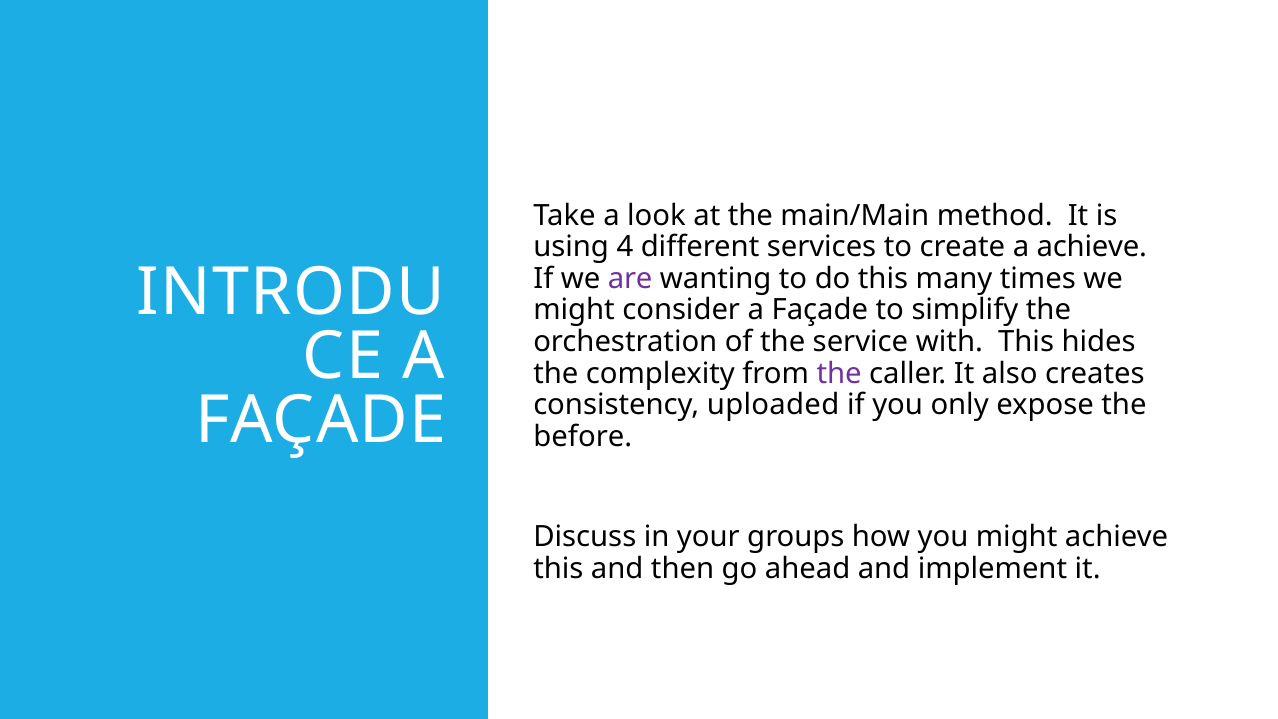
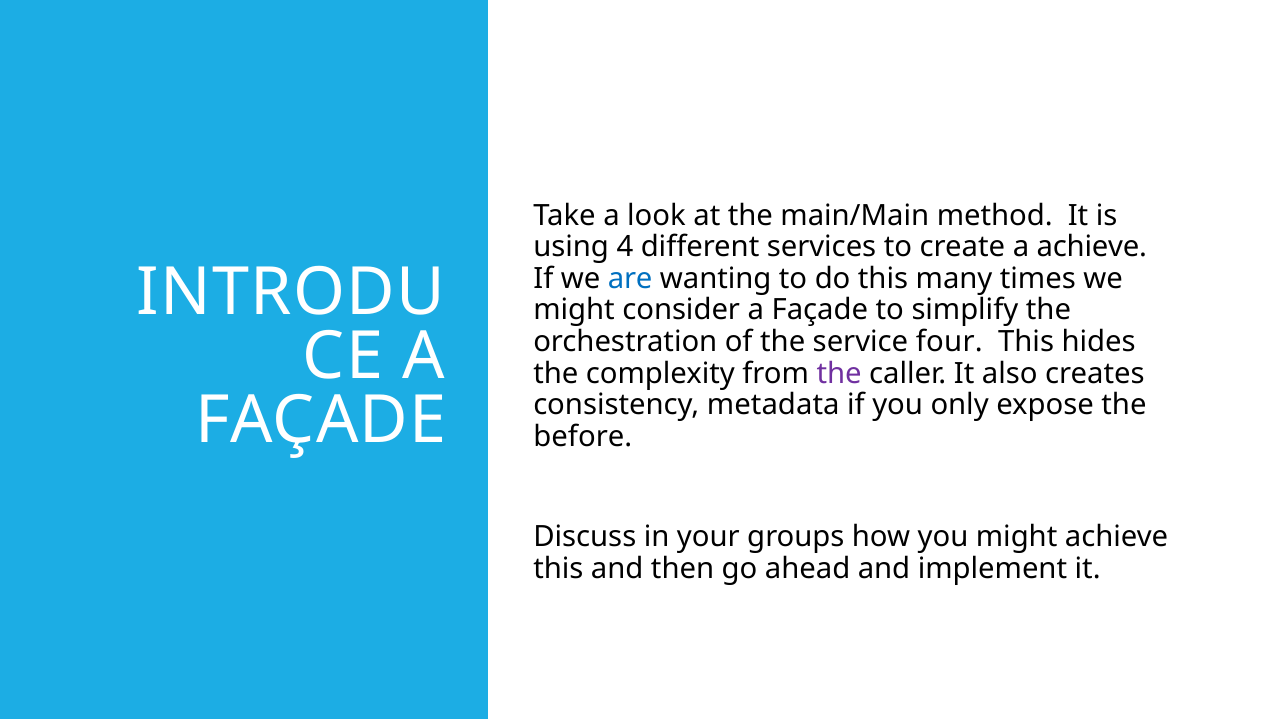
are colour: purple -> blue (630, 279)
with: with -> four (949, 342)
uploaded: uploaded -> metadata (773, 405)
